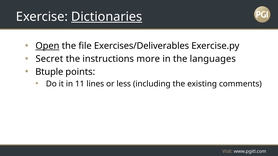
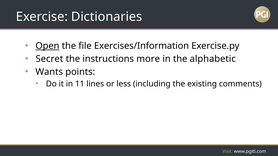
Dictionaries underline: present -> none (107, 17)
Exercises/Deliverables: Exercises/Deliverables -> Exercises/Information (142, 46)
languages: languages -> alphabetic (213, 59)
Btuple: Btuple -> Wants (49, 72)
